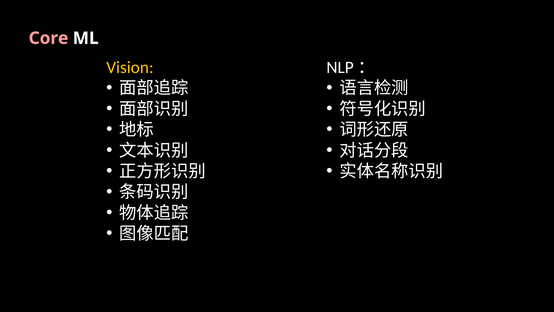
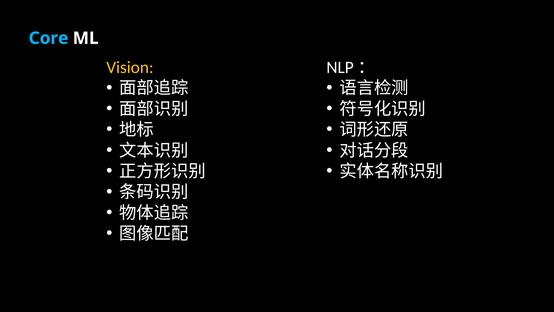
Core colour: pink -> light blue (48, 38)
